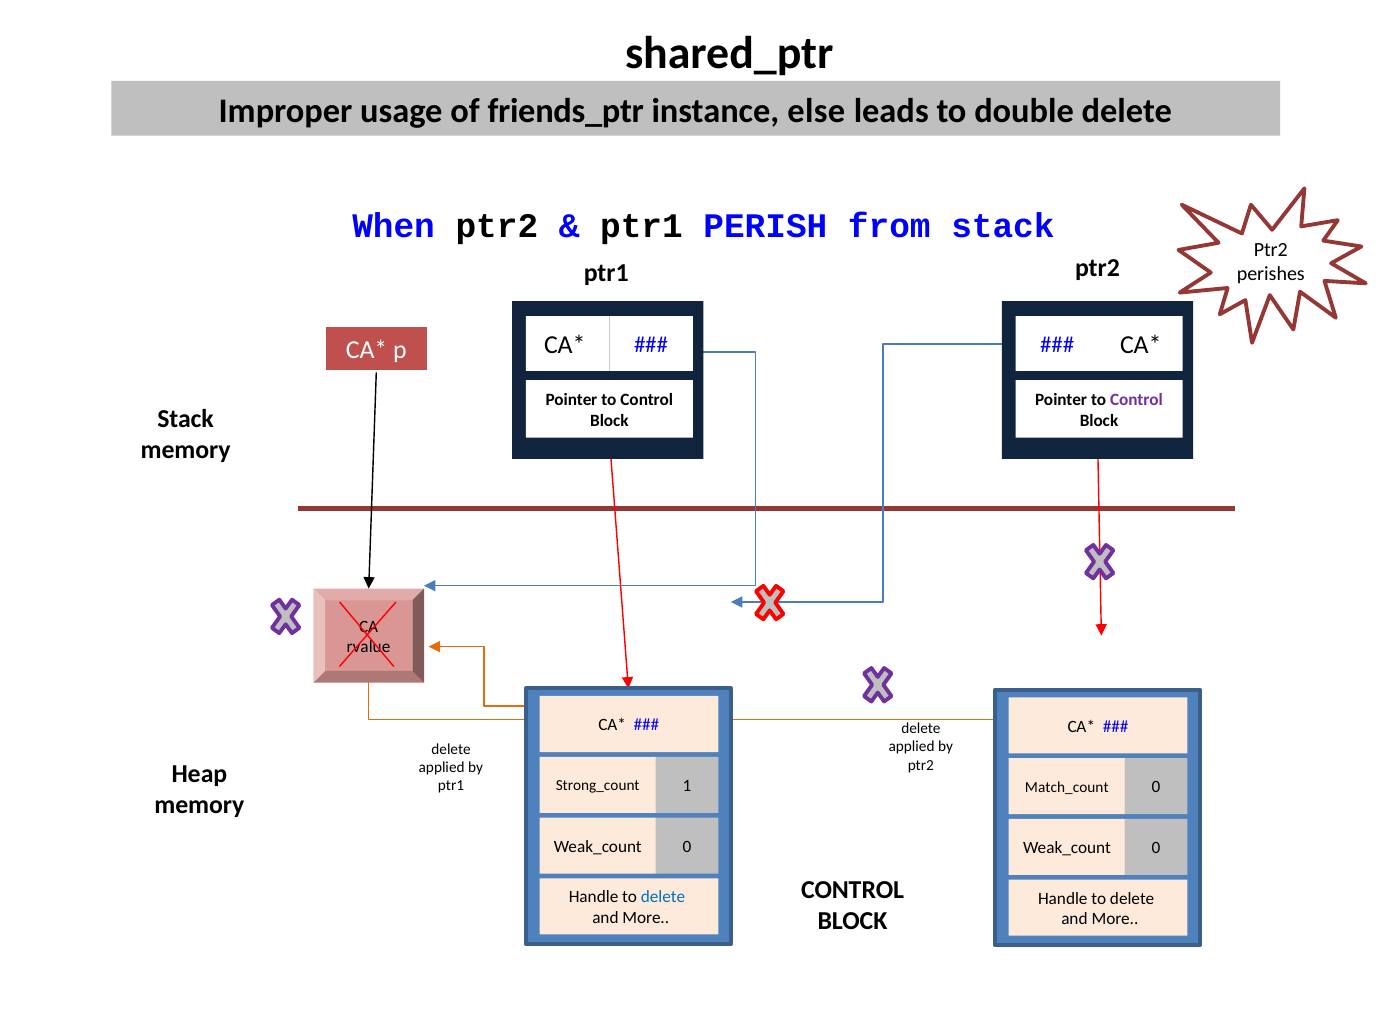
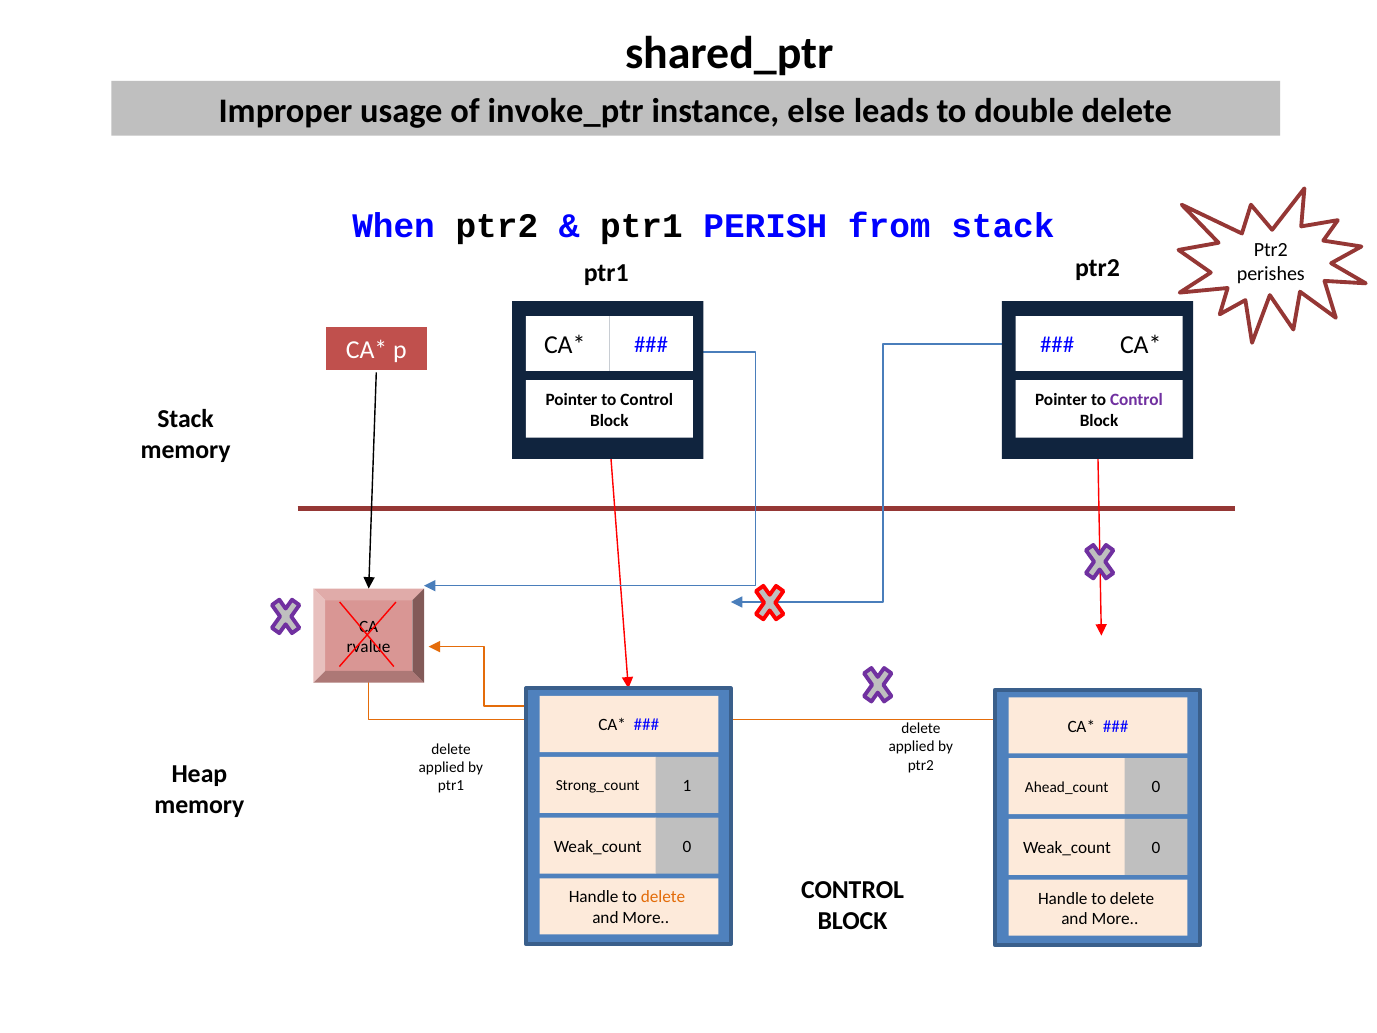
friends_ptr: friends_ptr -> invoke_ptr (566, 111)
Match_count: Match_count -> Ahead_count (1067, 787)
delete colour: blue -> orange (663, 897)
